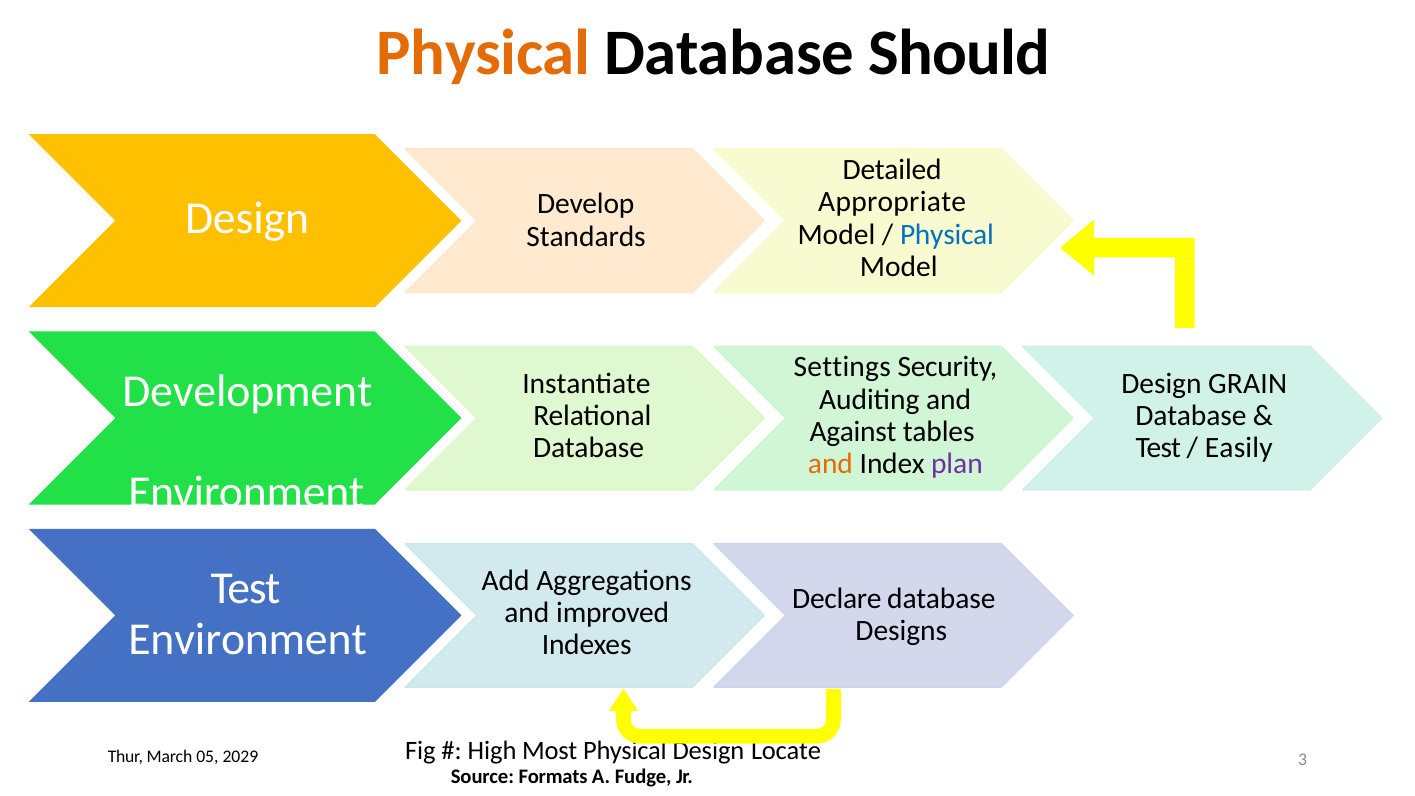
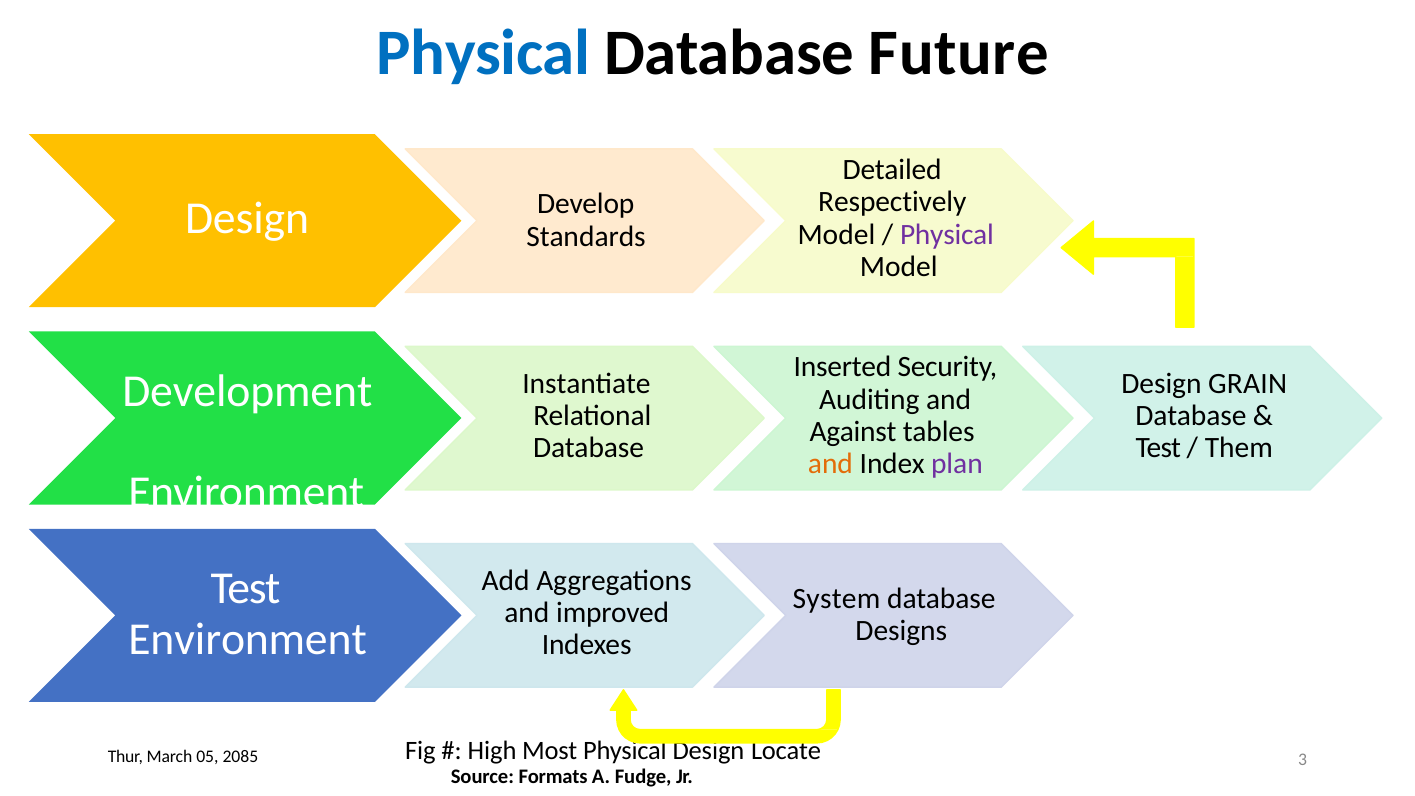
Physical colour: orange -> blue (484, 53)
Should: Should -> Future (959, 53)
Appropriate: Appropriate -> Respectively (892, 202)
Physical colour: blue -> purple (947, 234)
Settings: Settings -> Inserted (843, 367)
Easily: Easily -> Them (1239, 448)
Declare: Declare -> System (837, 598)
2029: 2029 -> 2085 (240, 756)
